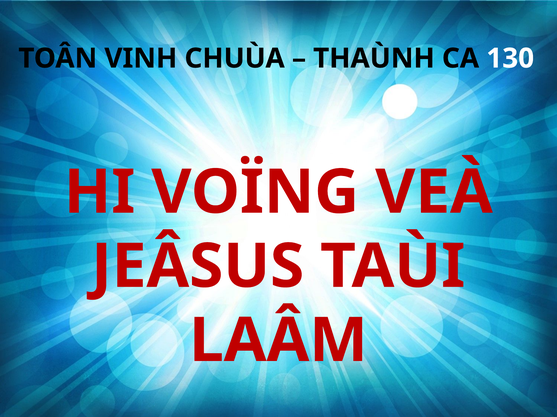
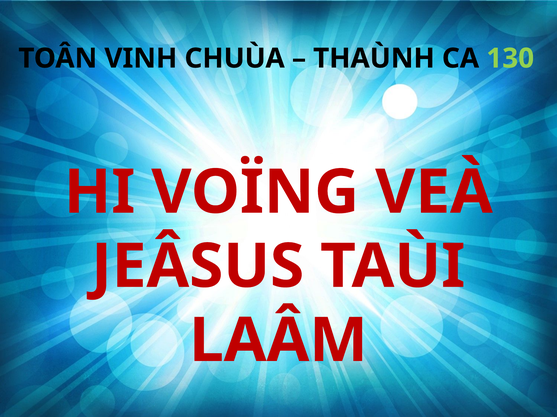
130 colour: white -> light green (510, 59)
